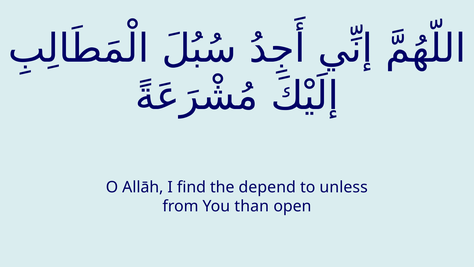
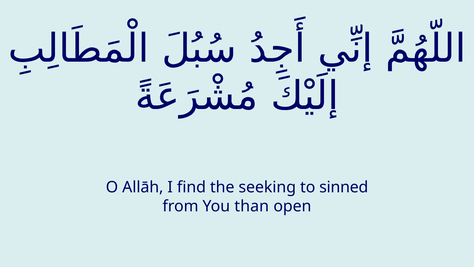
depend: depend -> seeking (267, 187)
unless: unless -> sinned (344, 187)
